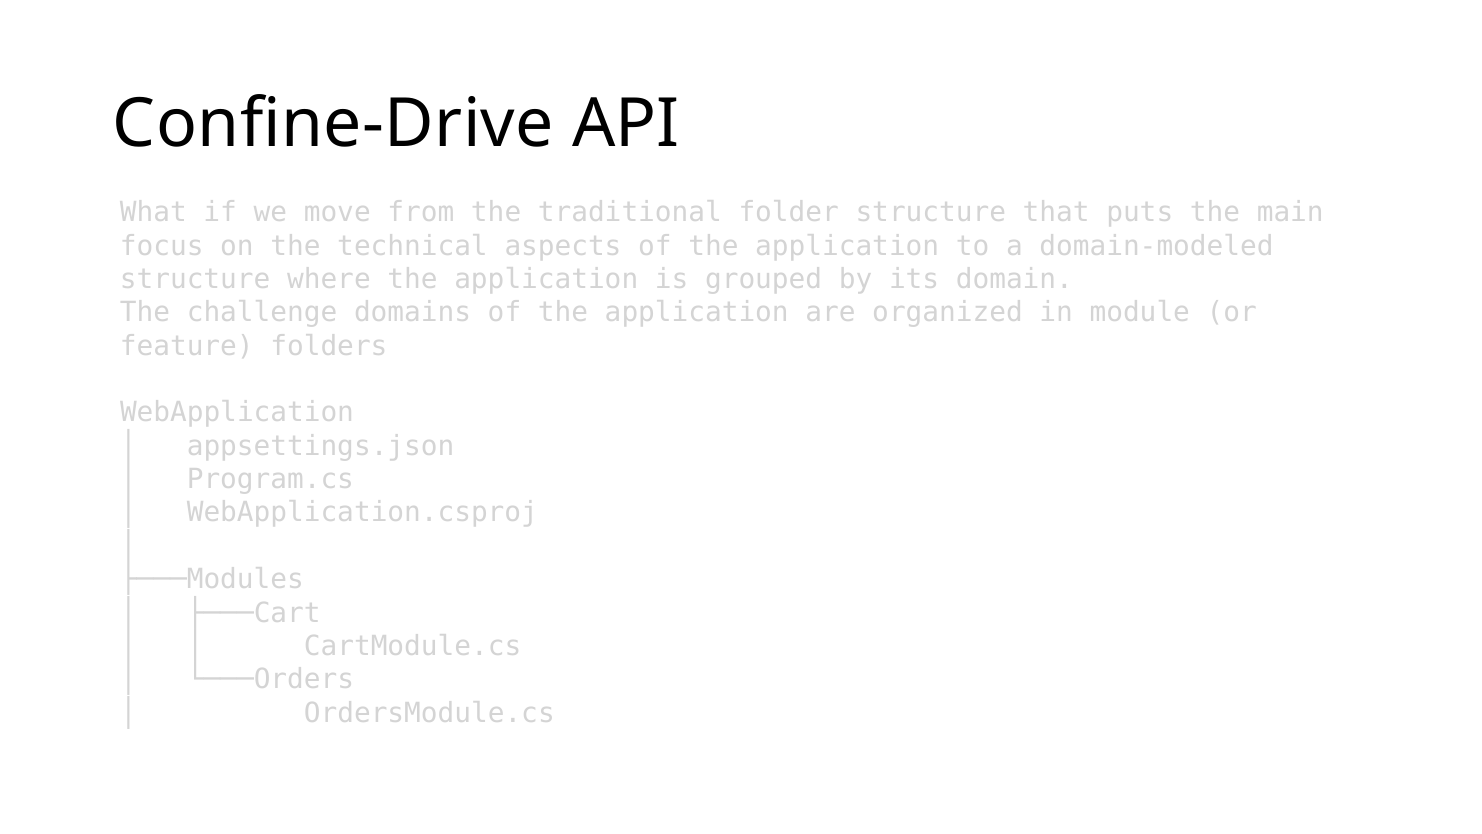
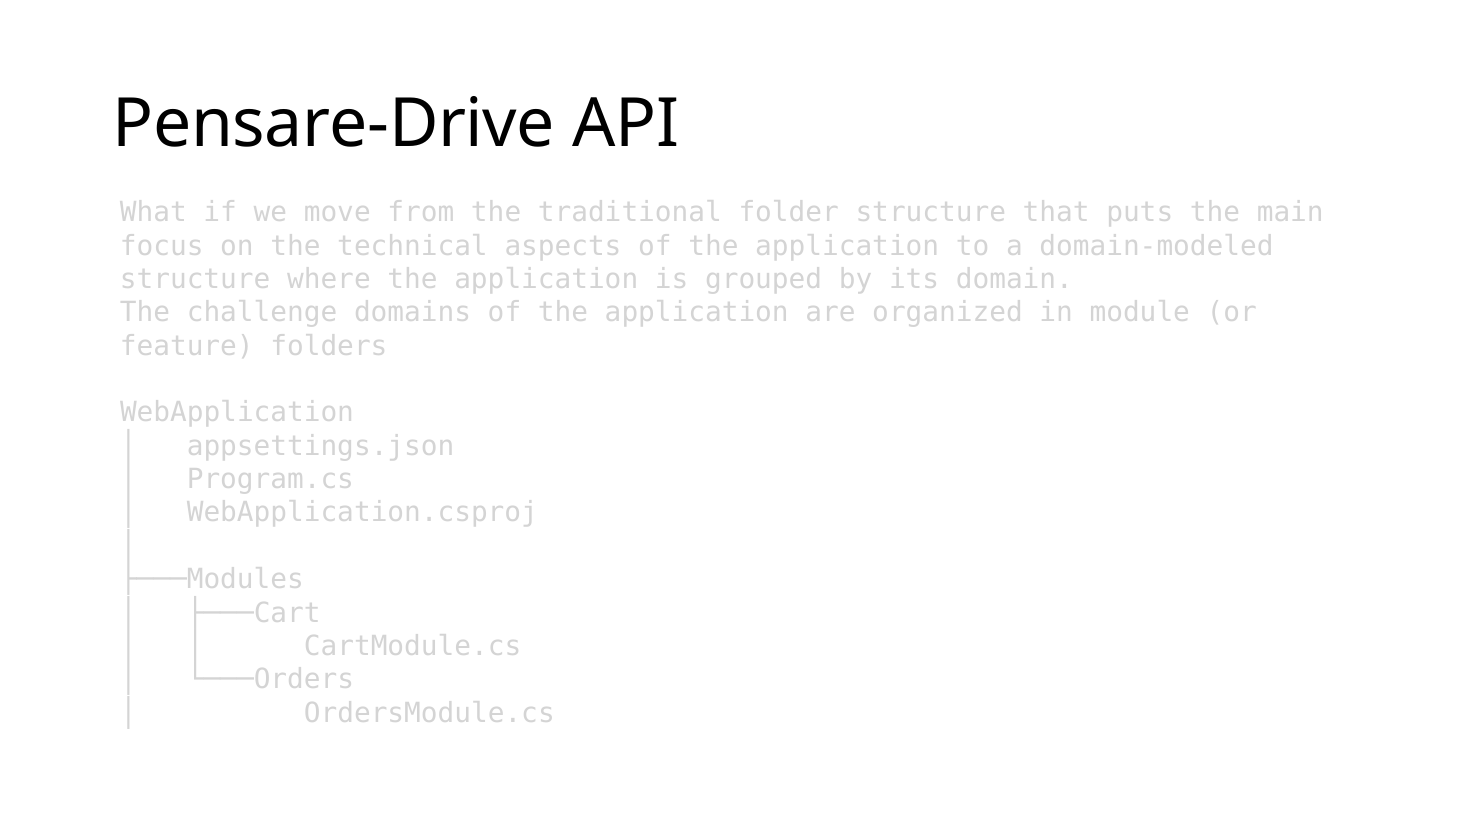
Confine-Drive: Confine-Drive -> Pensare-Drive (334, 124)
